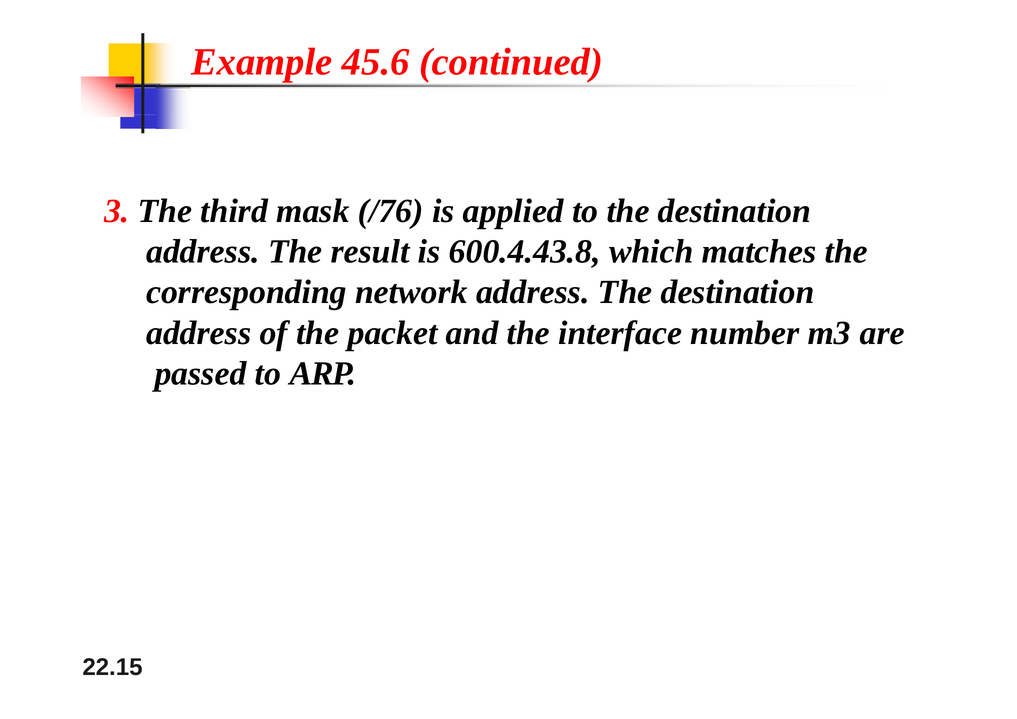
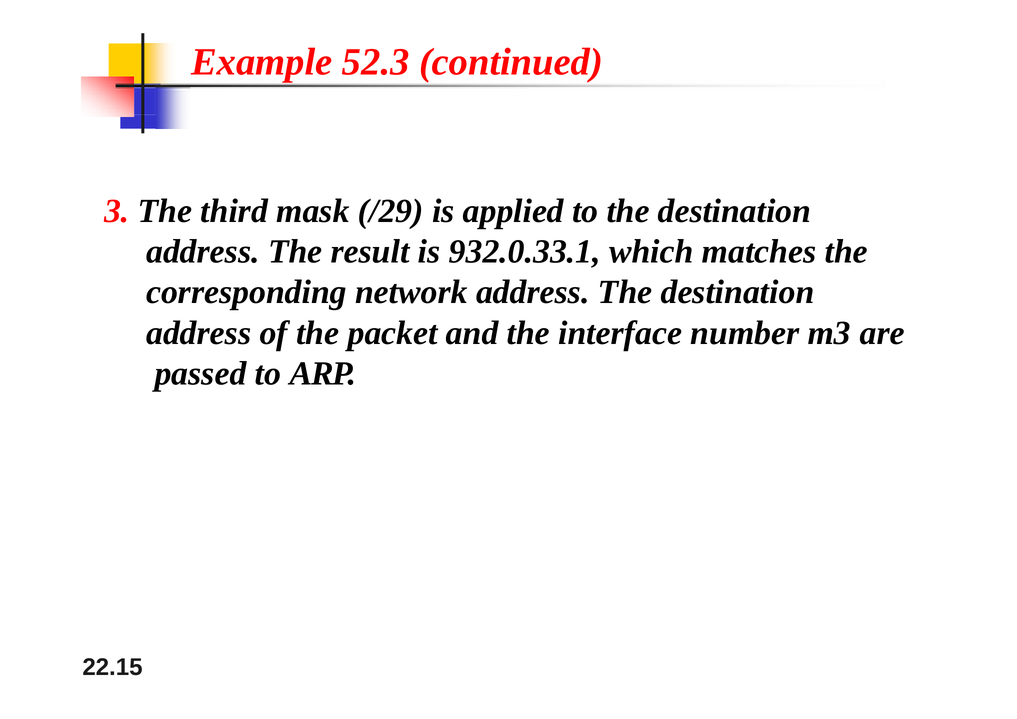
45.6: 45.6 -> 52.3 (376, 62)
/76: /76 -> /29 (391, 211)
600.4.43.8: 600.4.43.8 -> 932.0.33.1 (525, 252)
